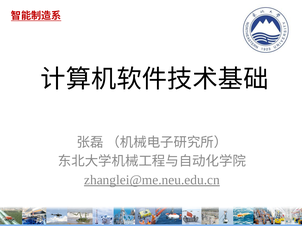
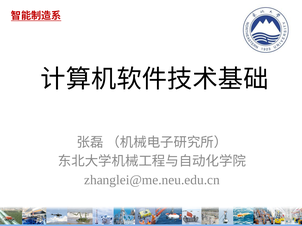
zhanglei@me.neu.edu.cn underline: present -> none (152, 180)
